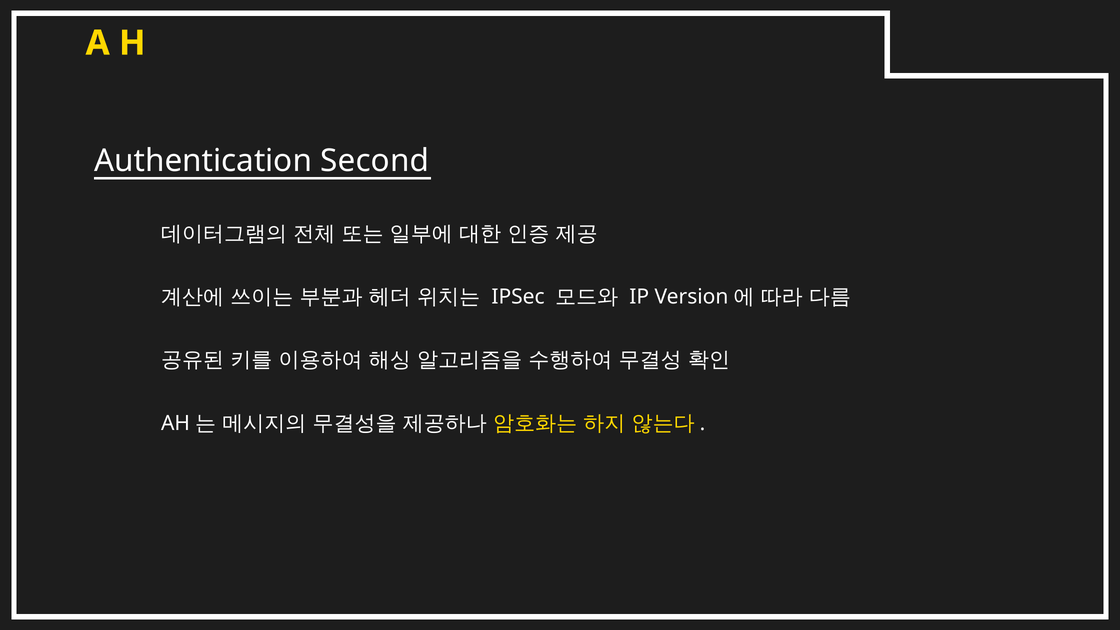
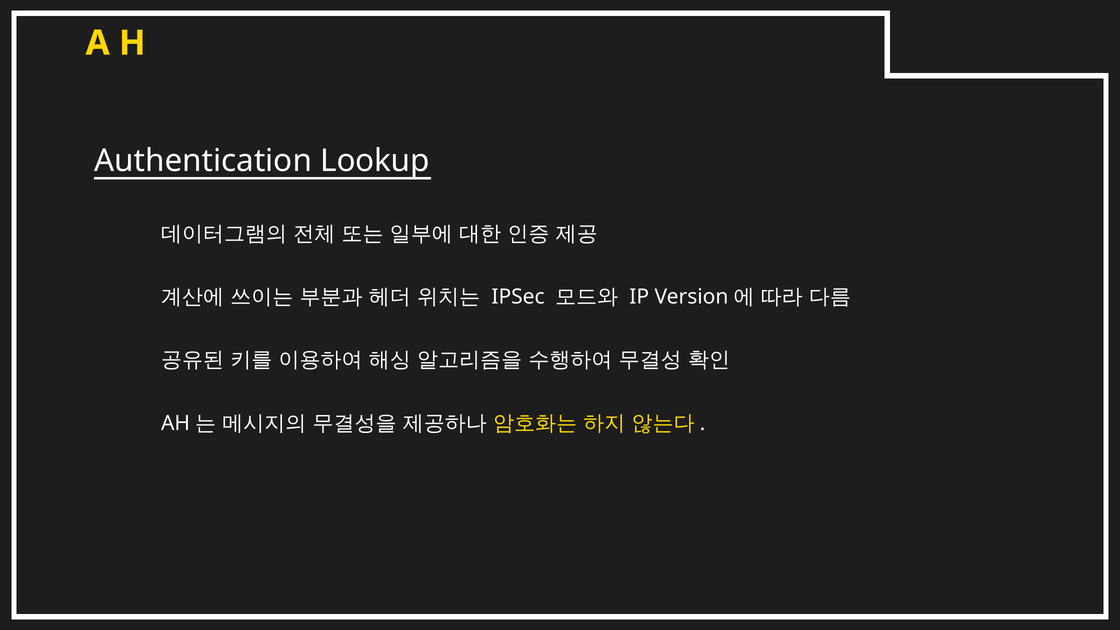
Second: Second -> Lookup (375, 161)
